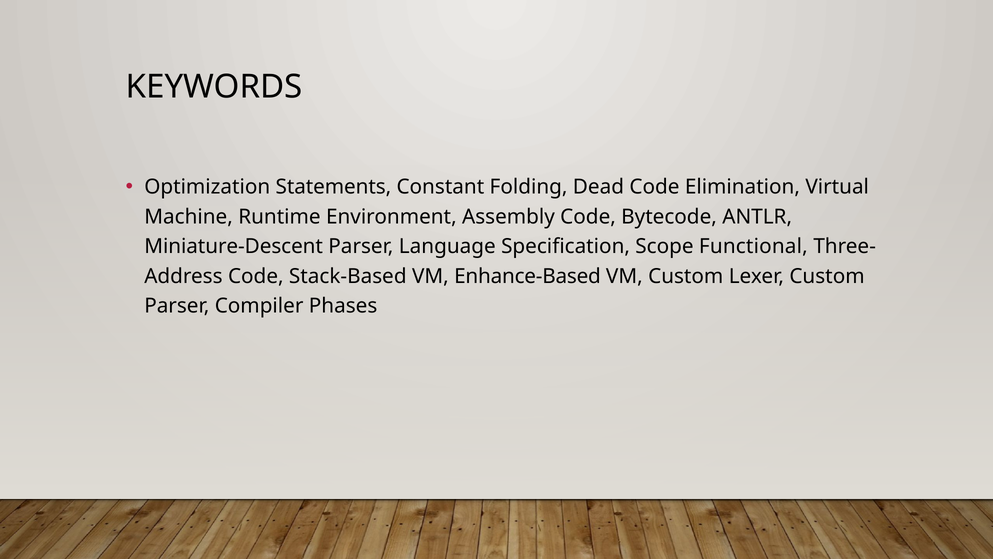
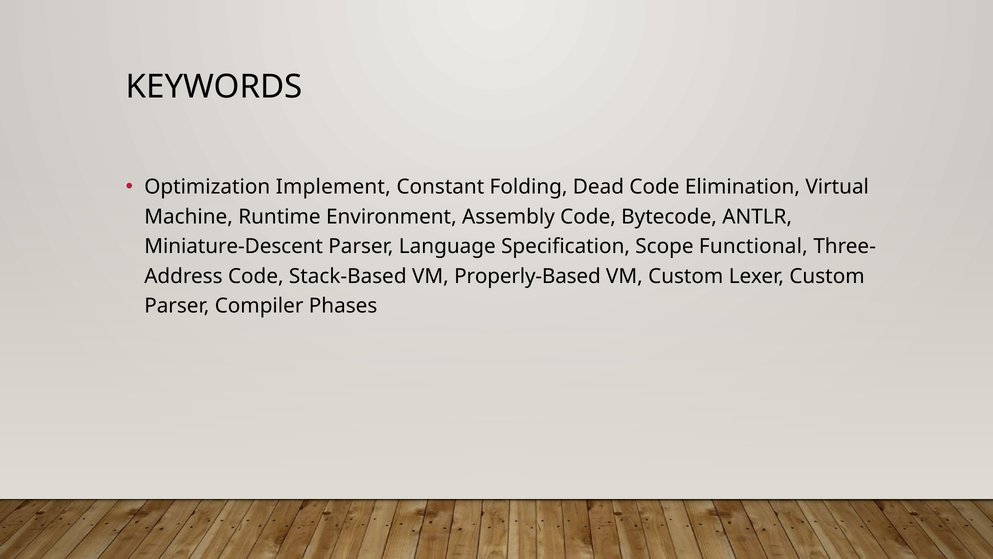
Statements: Statements -> Implement (333, 187)
Enhance-Based: Enhance-Based -> Properly-Based (527, 276)
